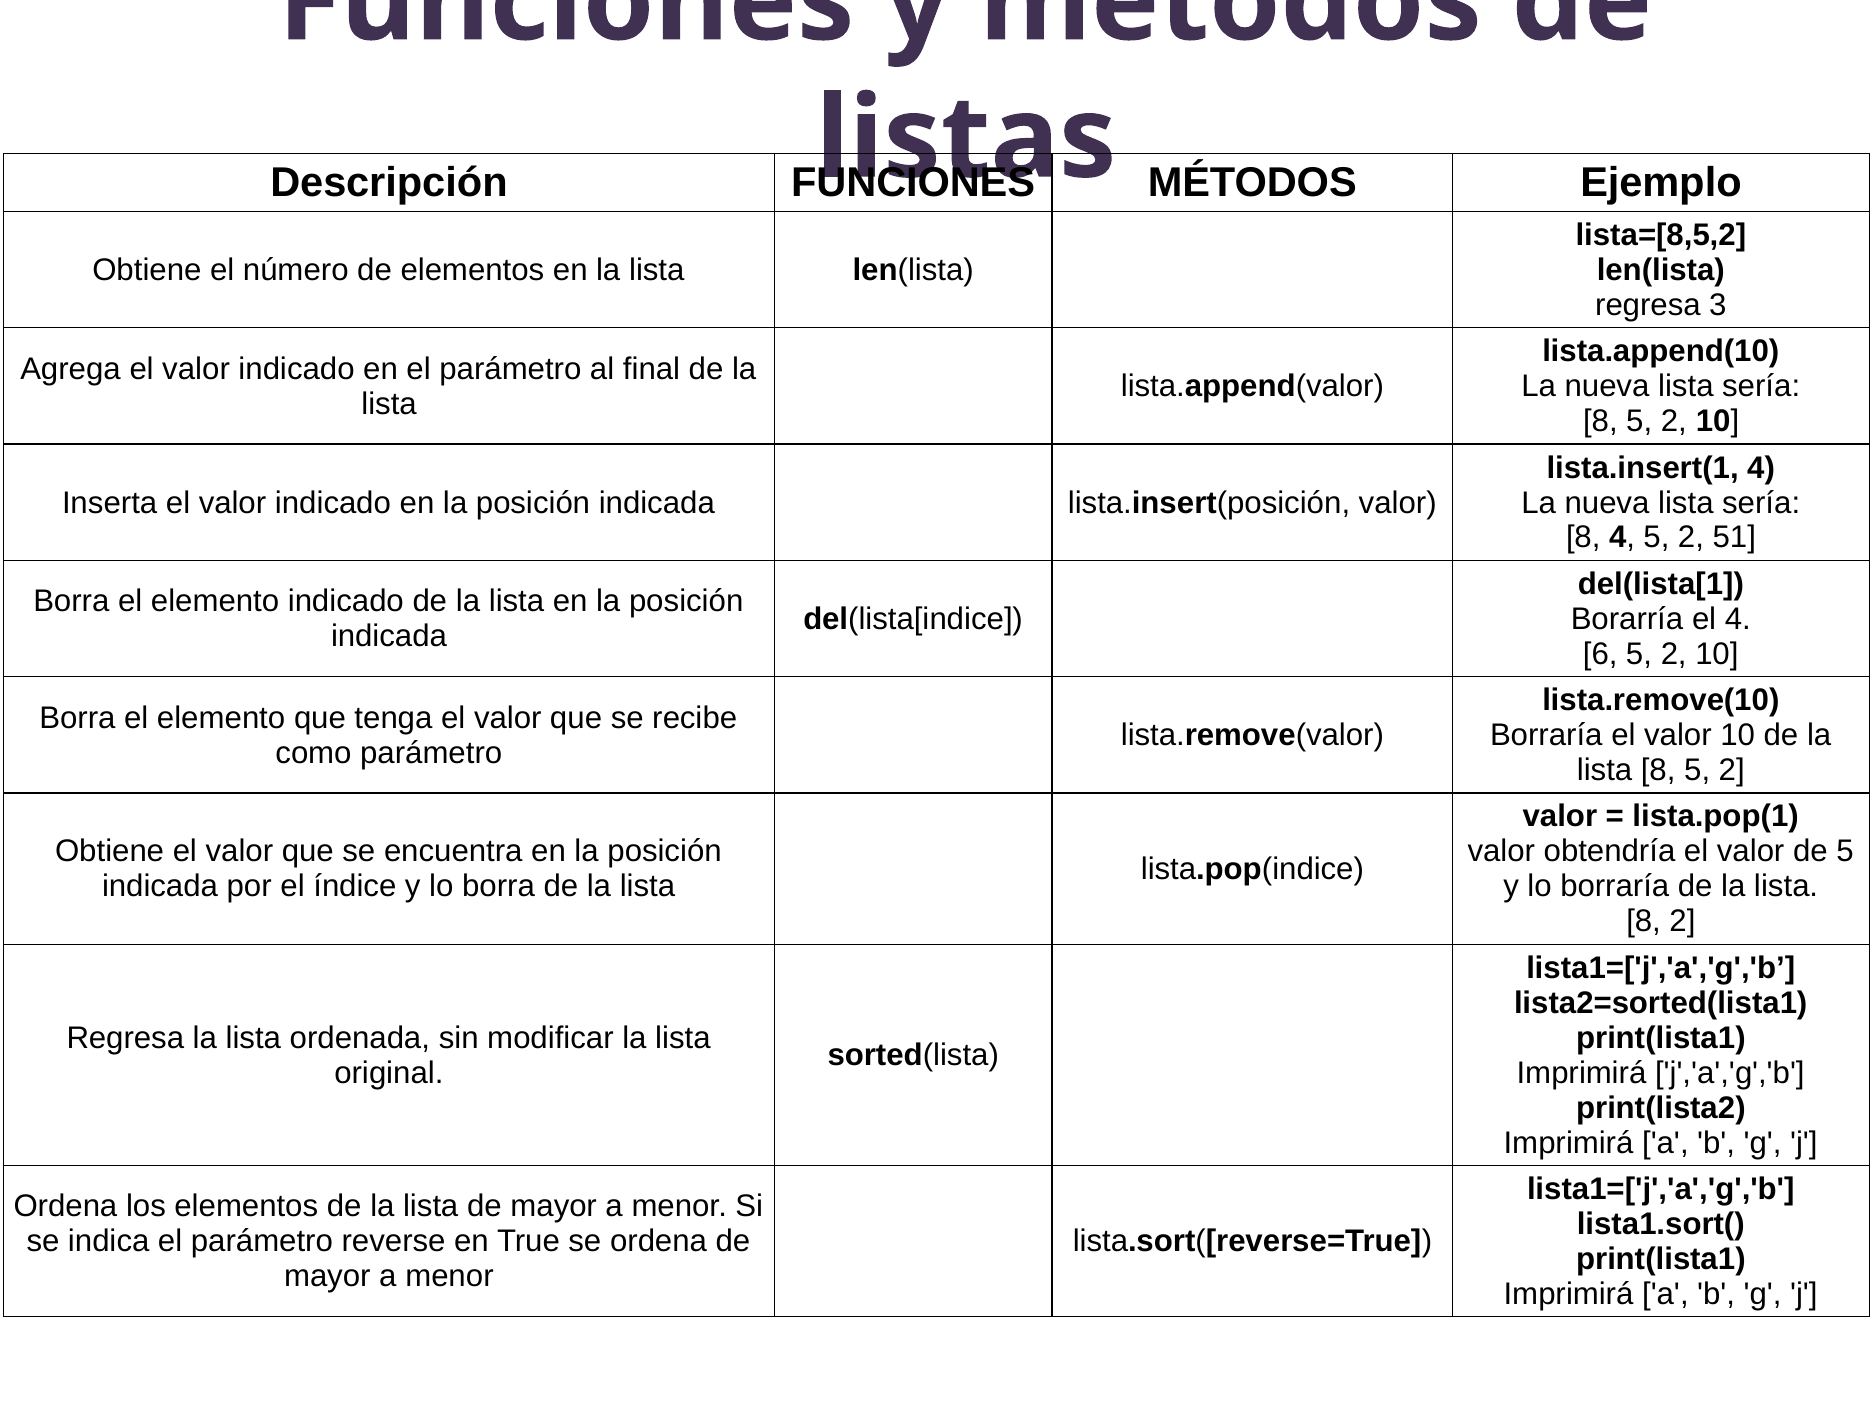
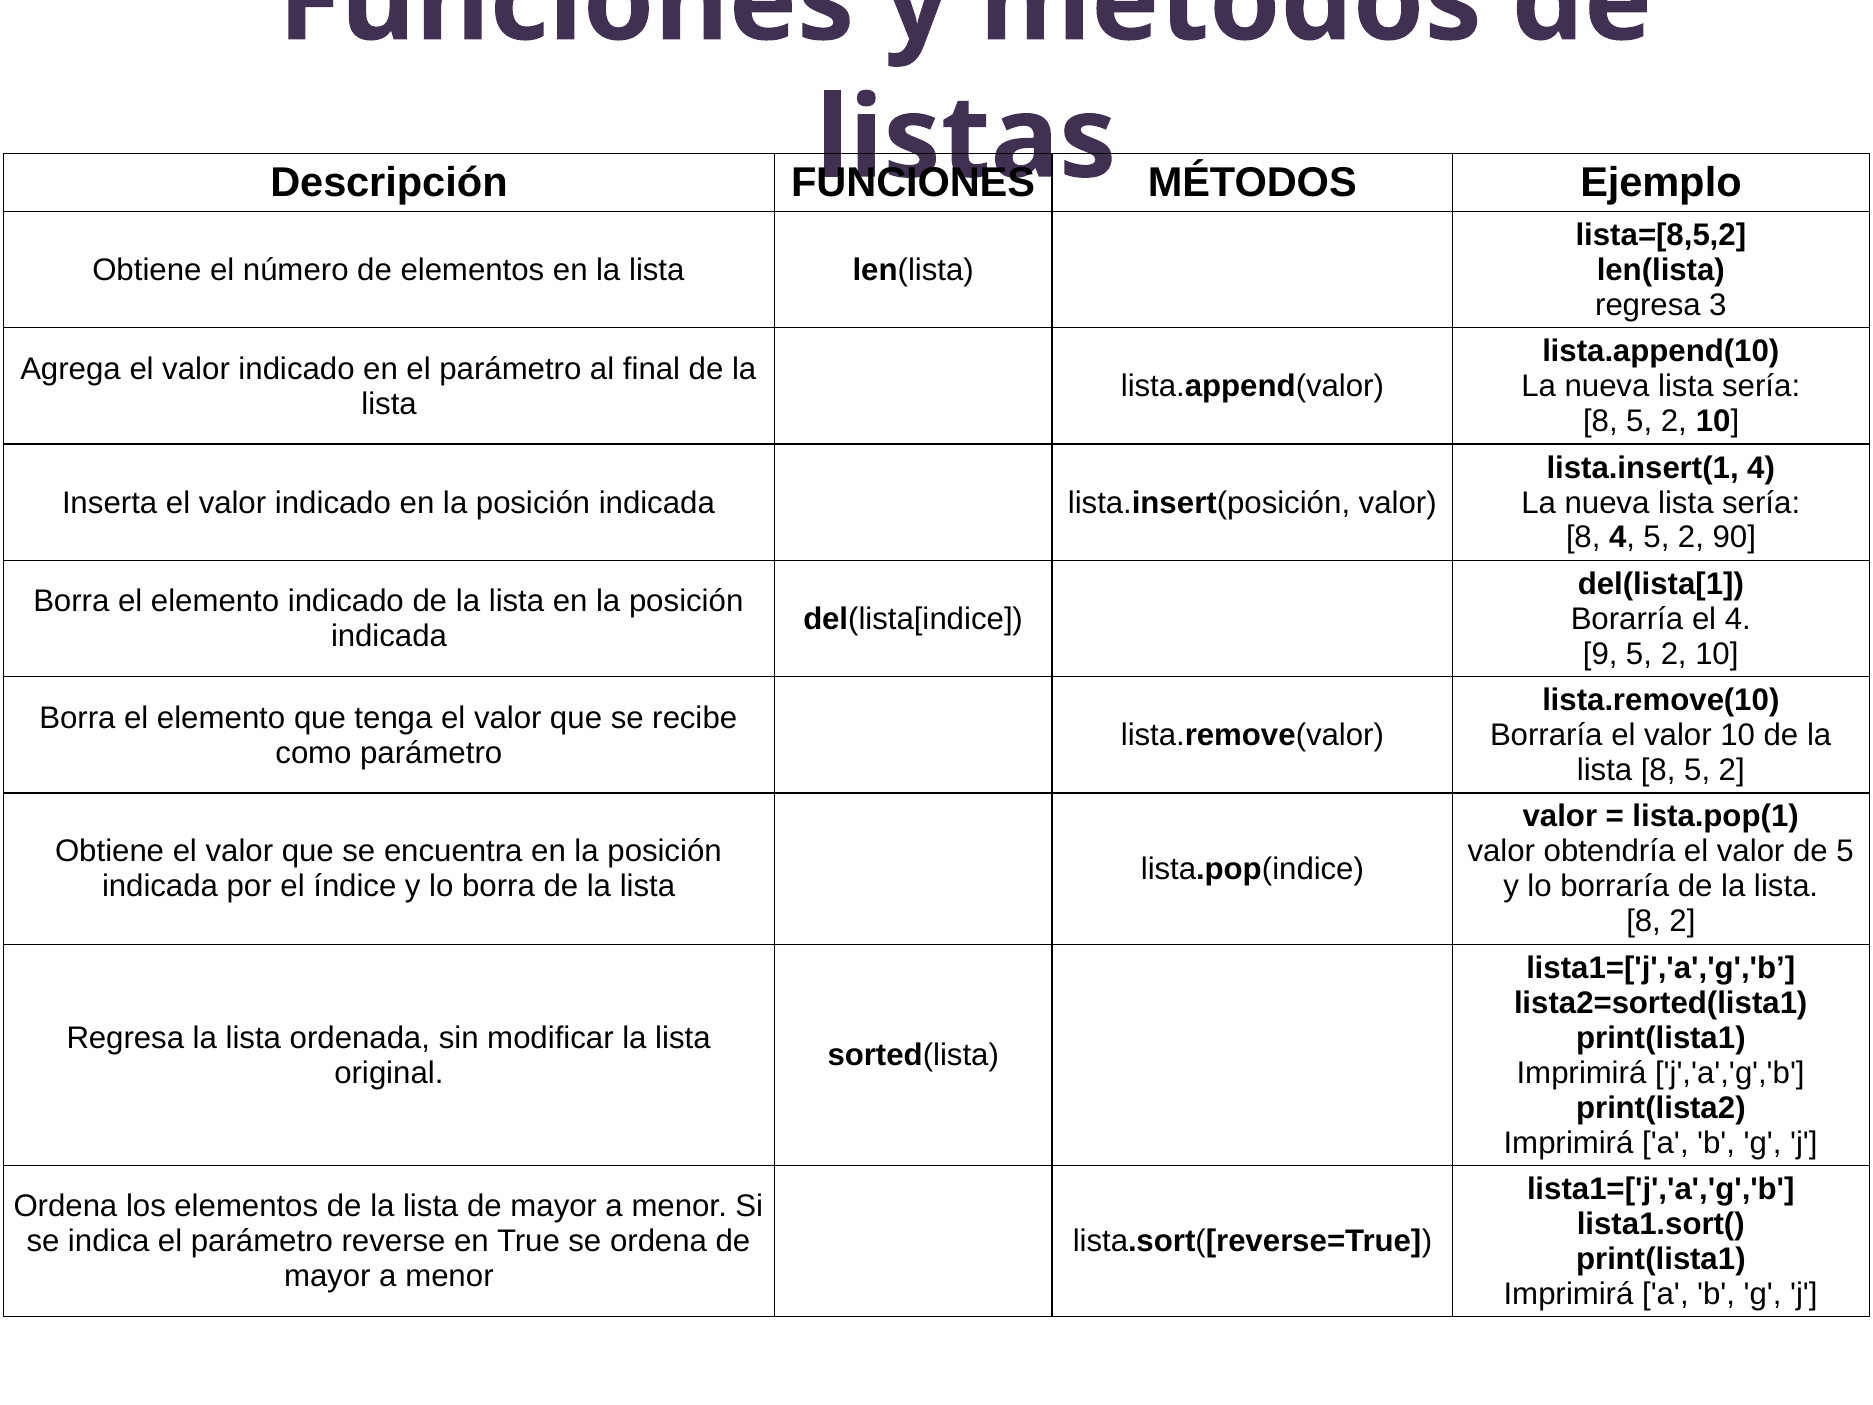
51: 51 -> 90 (1734, 538)
6: 6 -> 9 (1600, 654)
